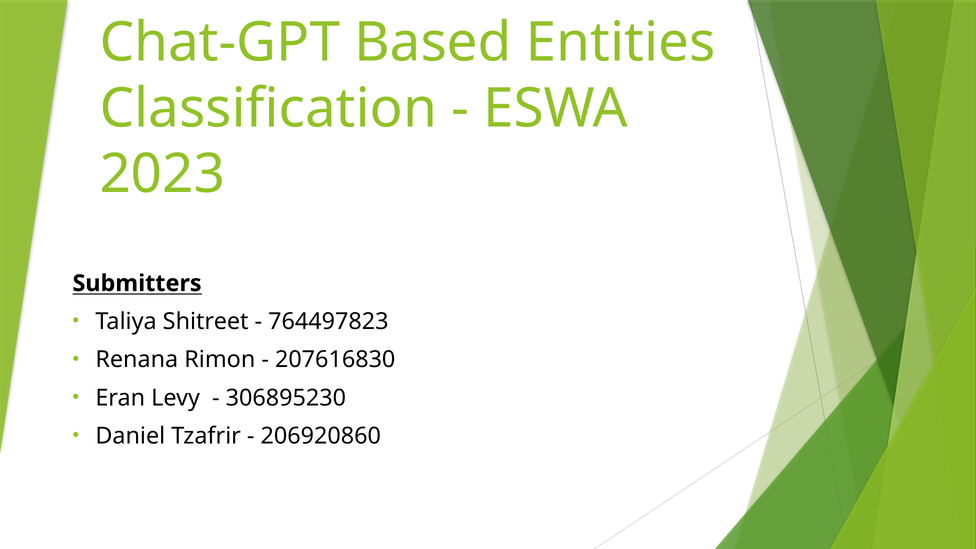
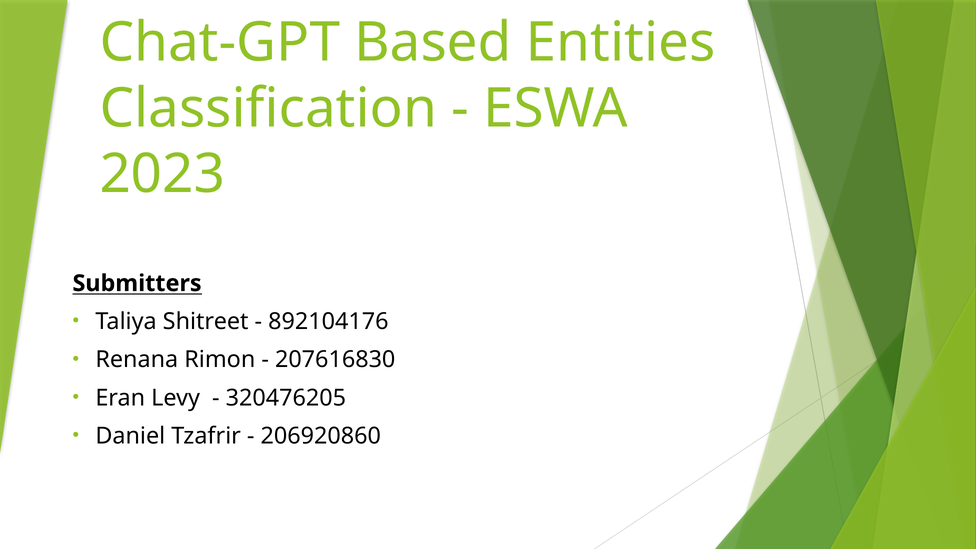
764497823: 764497823 -> 892104176 (328, 322)
306895230: 306895230 -> 320476205 (286, 398)
